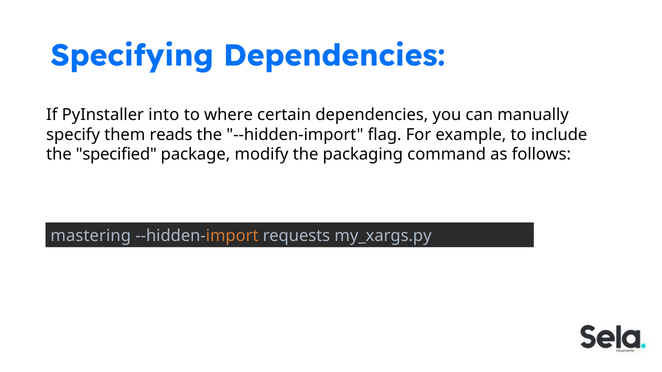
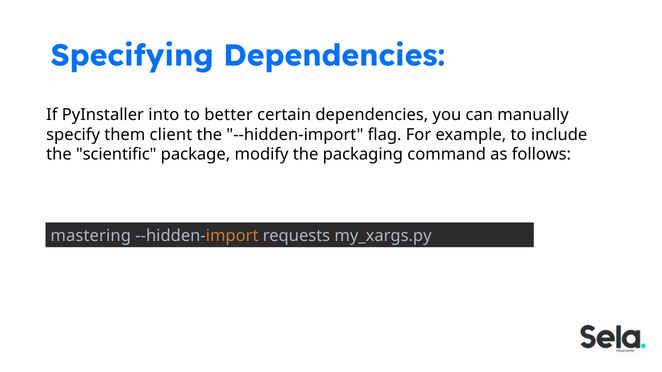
where: where -> better (228, 115)
reads: reads -> client (171, 135)
specified: specified -> scientific (116, 155)
